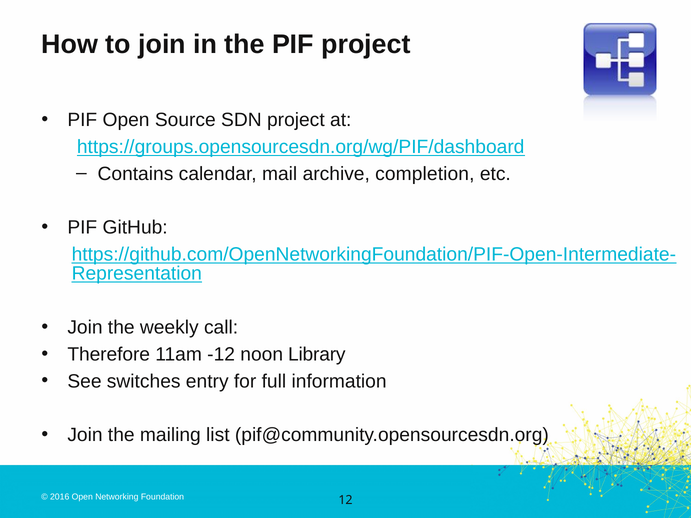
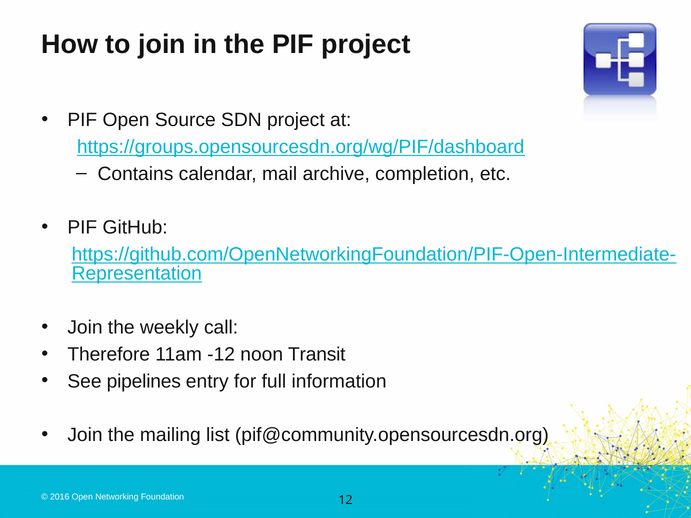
Library: Library -> Transit (317, 354)
switches: switches -> pipelines (144, 381)
